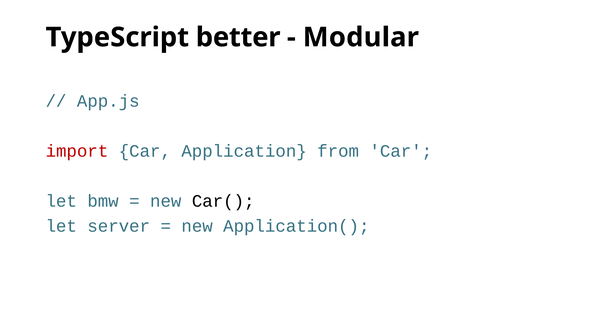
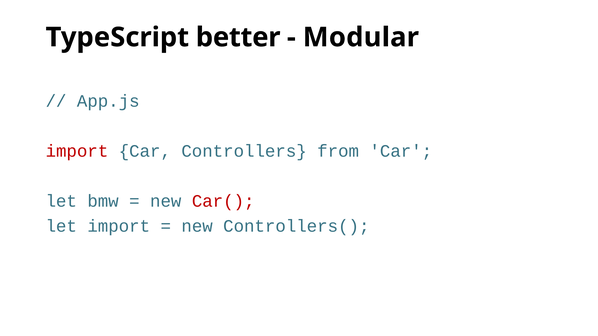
Application: Application -> Controllers (244, 151)
Car( colour: black -> red (223, 201)
let server: server -> import (119, 226)
Application(: Application( -> Controllers( (296, 226)
